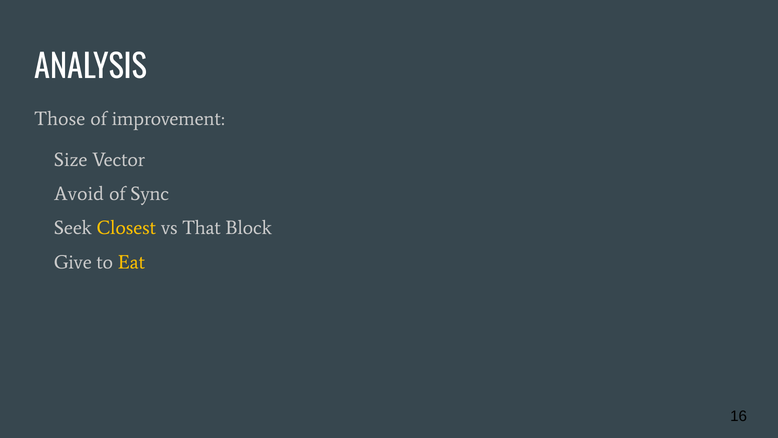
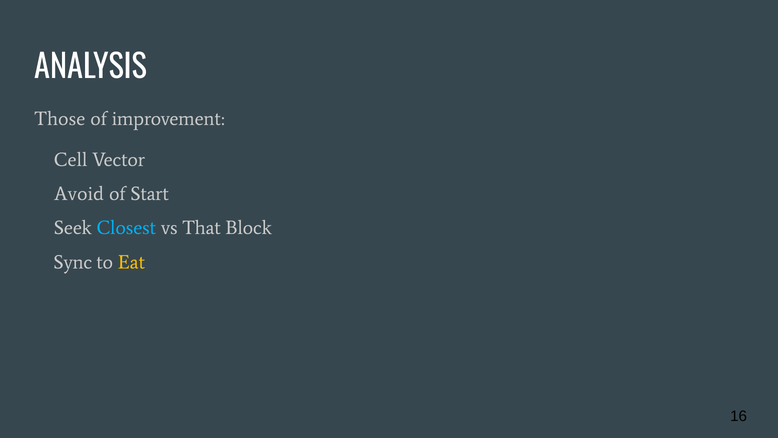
Size: Size -> Cell (71, 159)
Sync: Sync -> Start (150, 194)
Closest colour: yellow -> light blue (126, 228)
Give: Give -> Sync (73, 262)
